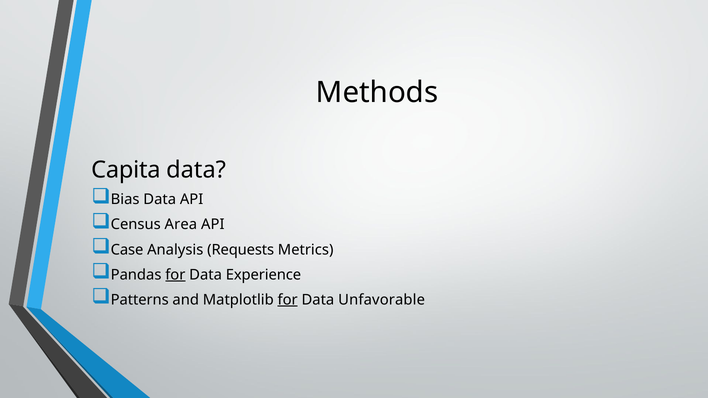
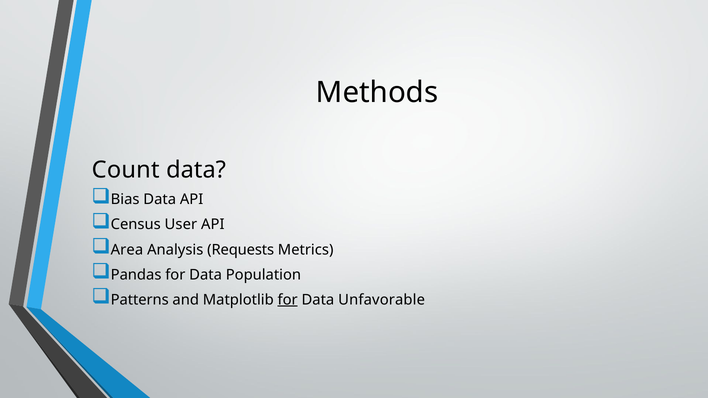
Capita: Capita -> Count (126, 170)
Area: Area -> User (181, 225)
Case: Case -> Area (127, 250)
for underline: present -> none (175, 275)
Experience: Experience -> Population (263, 275)
